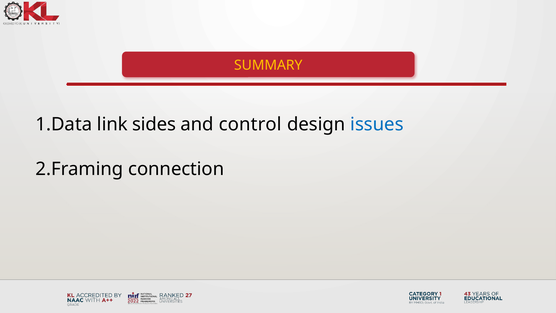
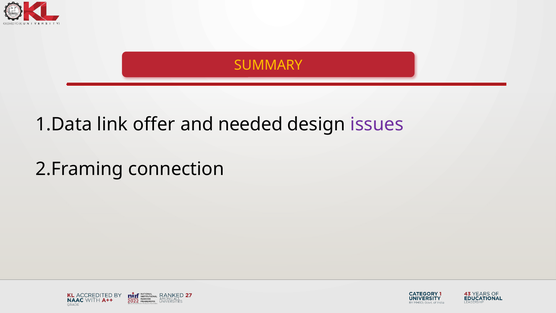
sides: sides -> offer (154, 124)
control: control -> needed (250, 124)
issues colour: blue -> purple (377, 124)
